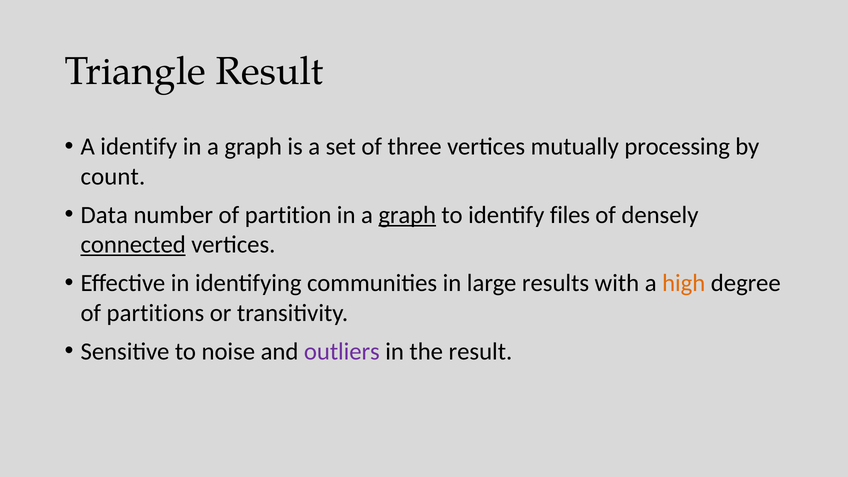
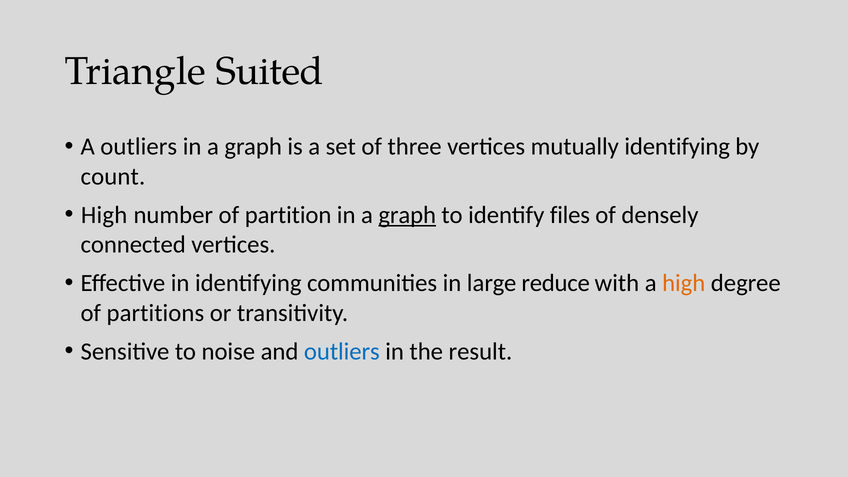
Triangle Result: Result -> Suited (270, 71)
A identify: identify -> outliers (139, 147)
mutually processing: processing -> identifying (677, 147)
Data: Data -> High (104, 215)
connected underline: present -> none (133, 245)
results: results -> reduce (556, 283)
outliers colour: purple -> blue (342, 351)
